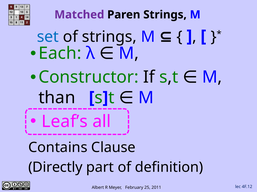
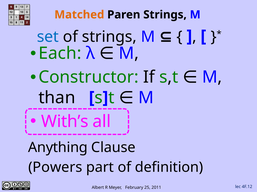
Matched colour: purple -> orange (79, 15)
Leaf’s: Leaf’s -> With’s (65, 122)
Contains: Contains -> Anything (58, 148)
Directly: Directly -> Powers (55, 168)
